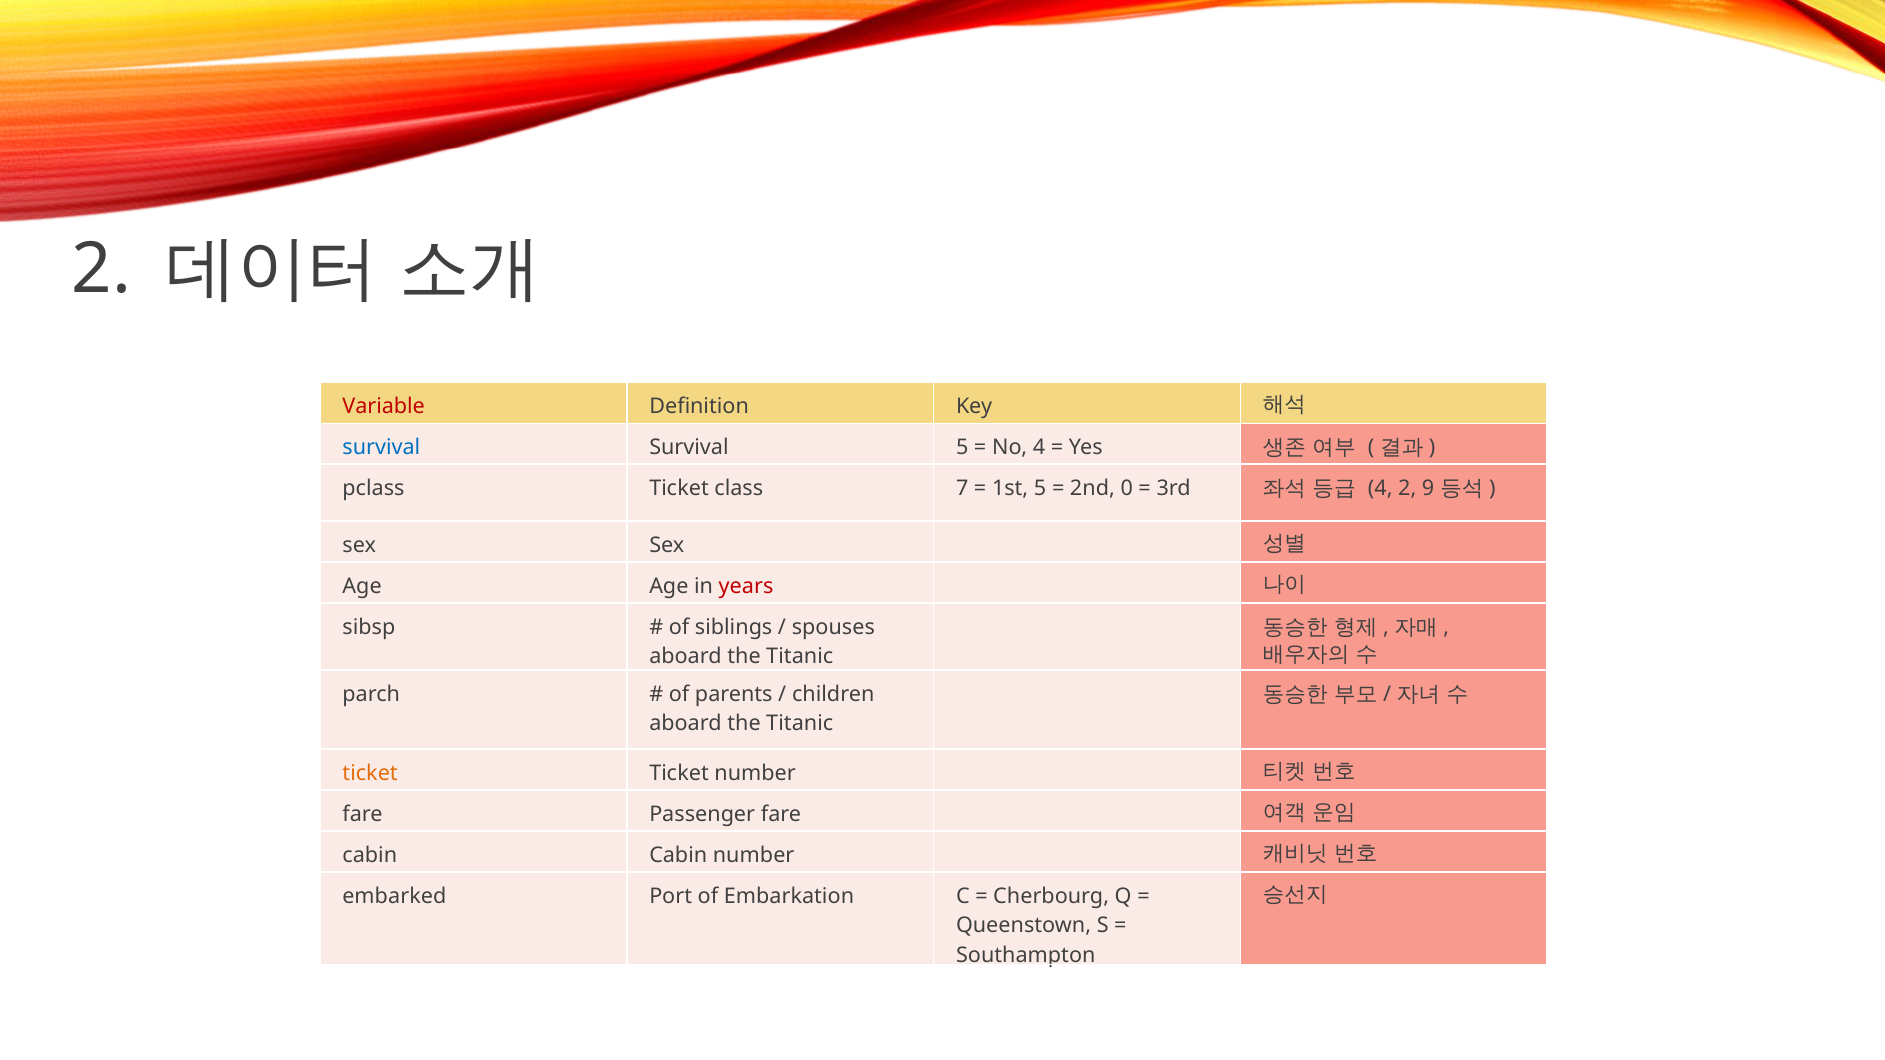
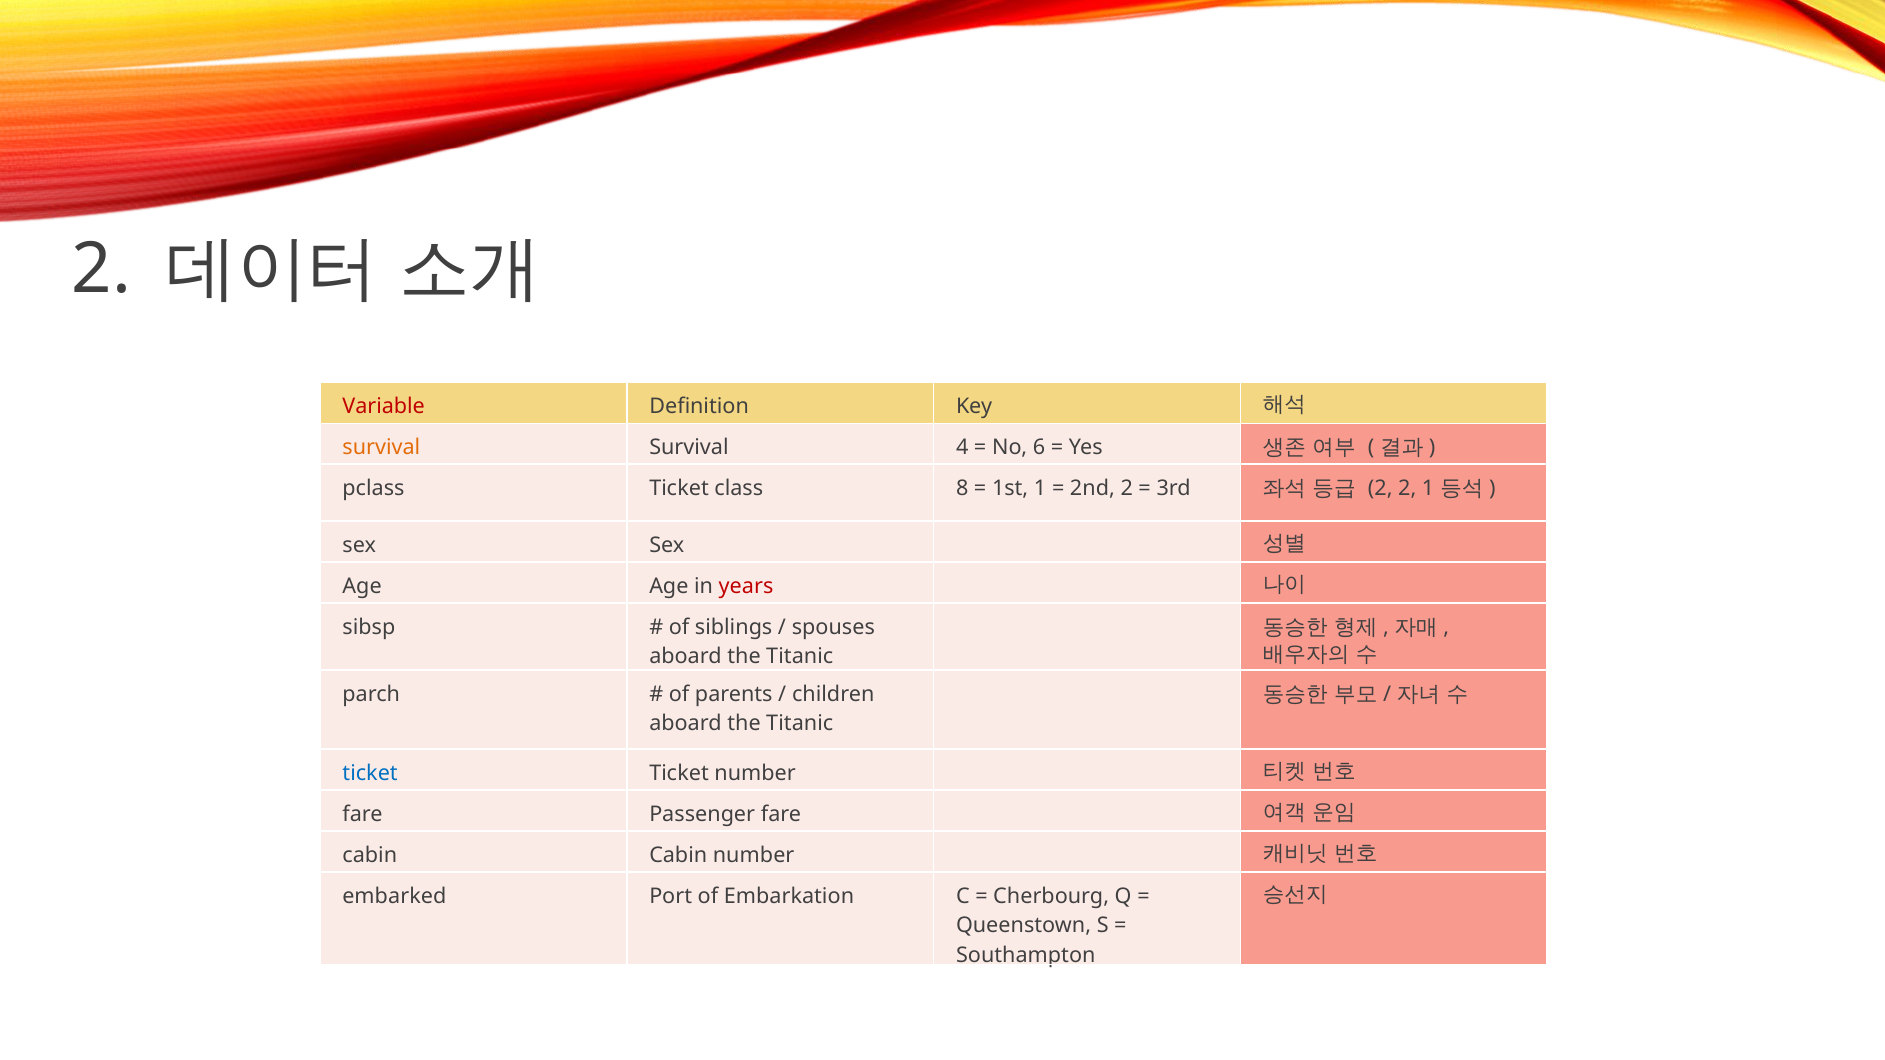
survival colour: blue -> orange (381, 448)
Survival 5: 5 -> 4 (962, 448)
No 4: 4 -> 6 (1039, 448)
7: 7 -> 8 (962, 489)
1st 5: 5 -> 1 (1040, 489)
2nd 0: 0 -> 2 (1127, 489)
4: 4 -> 2 (1380, 489)
2 9: 9 -> 1 (1428, 489)
ticket colour: orange -> blue (370, 774)
